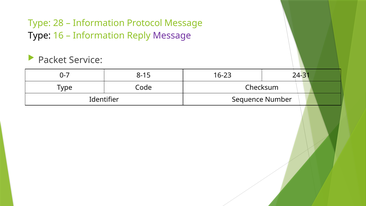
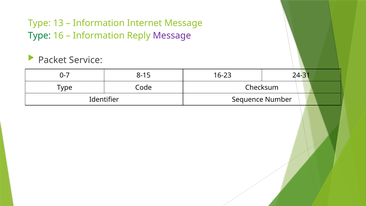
28: 28 -> 13 (58, 23)
Protocol: Protocol -> Internet (144, 23)
Type colour: black -> green (39, 36)
